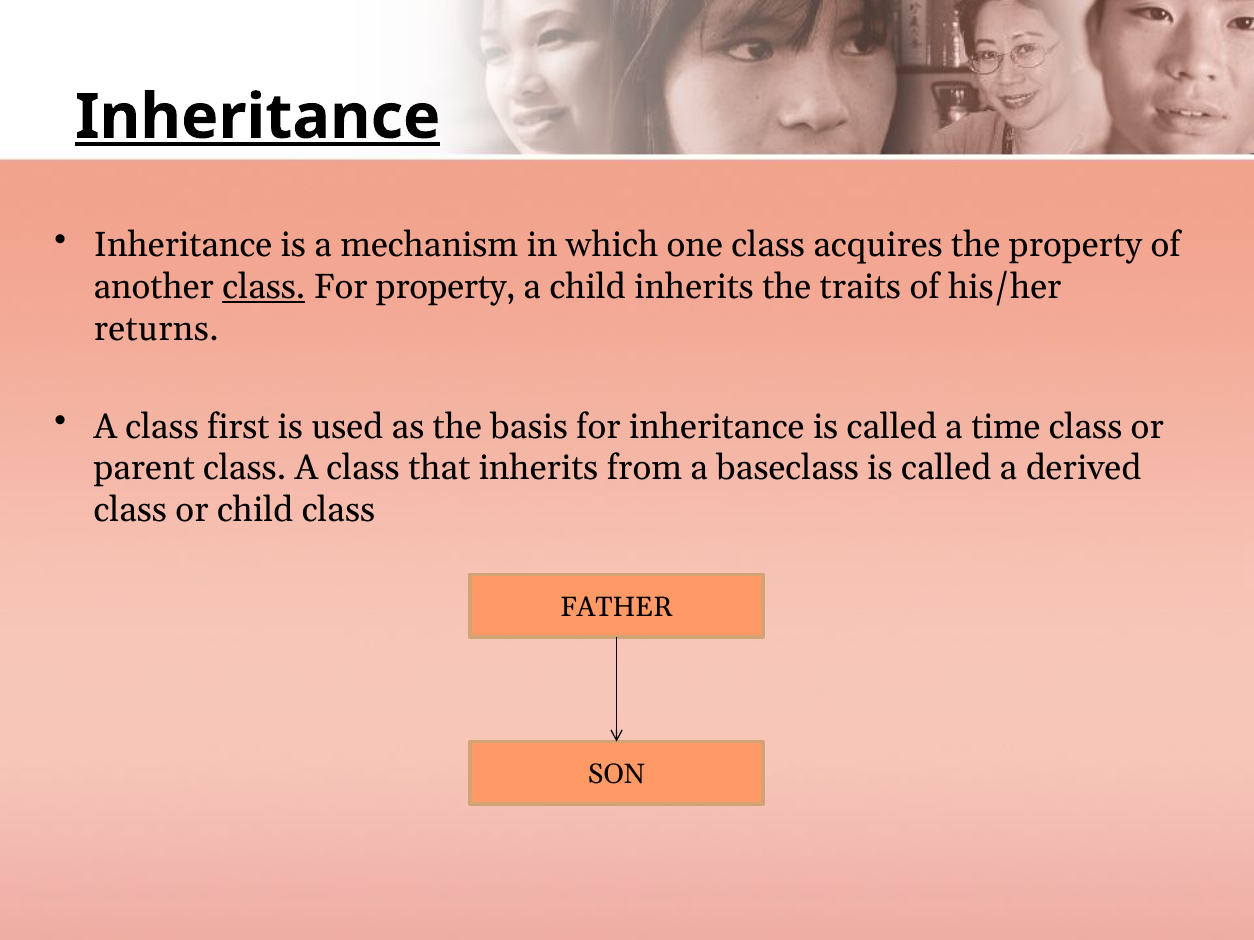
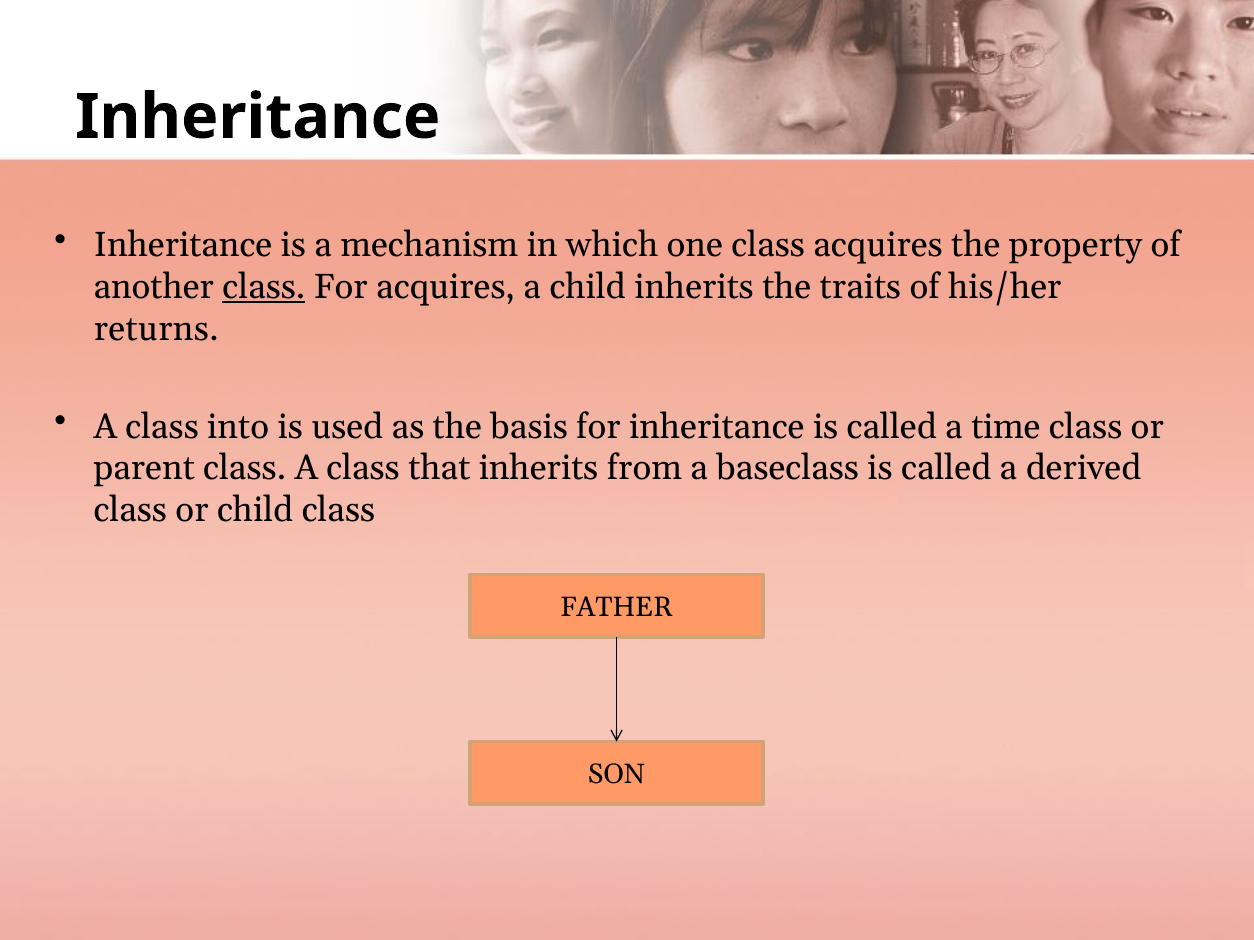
Inheritance underline: present -> none (258, 117)
For property: property -> acquires (446, 287)
first: first -> into (238, 427)
